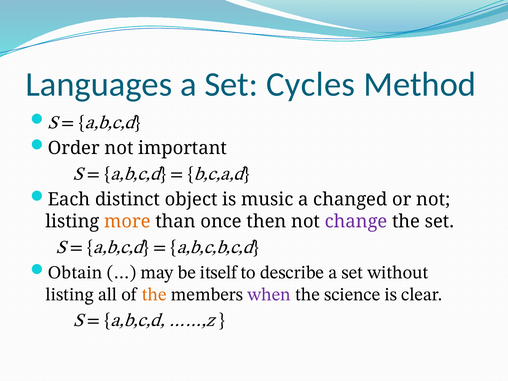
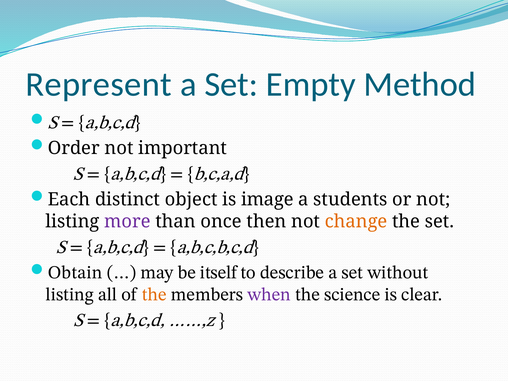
Languages: Languages -> Represent (99, 84)
Cycles: Cycles -> Empty (311, 84)
music: music -> image (267, 199)
changed: changed -> students (350, 199)
more colour: orange -> purple (127, 221)
change colour: purple -> orange (356, 221)
